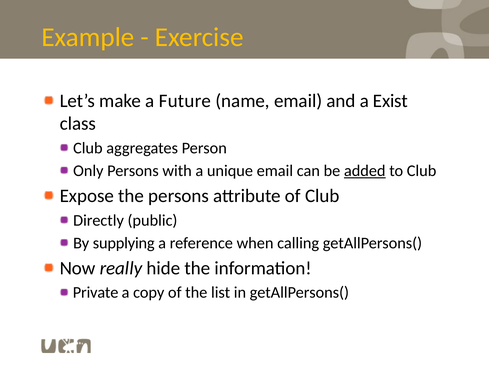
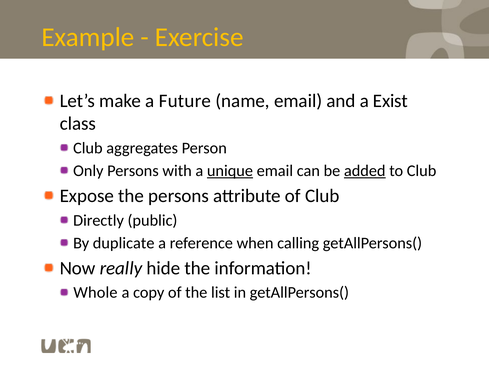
unique underline: none -> present (230, 171)
supplying: supplying -> duplicate (124, 243)
Private: Private -> Whole (95, 292)
